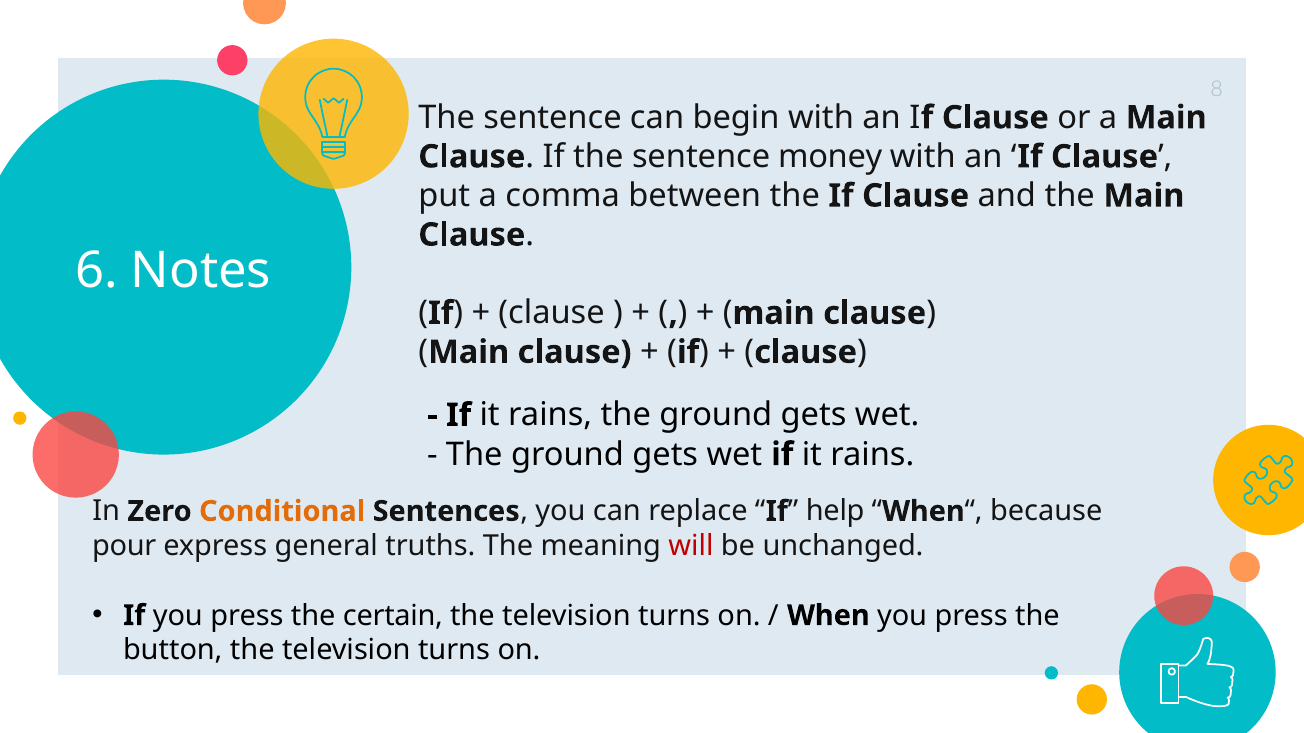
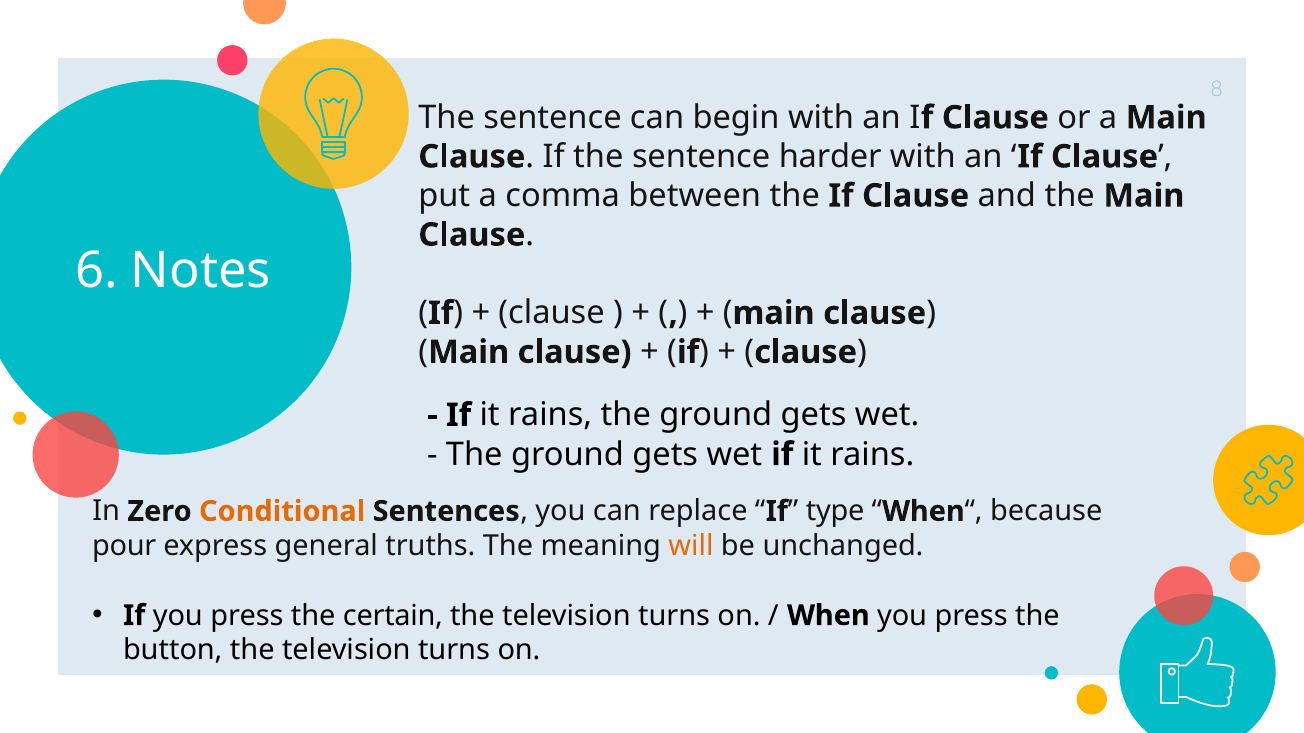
money: money -> harder (830, 157)
help: help -> type (835, 512)
will colour: red -> orange (691, 546)
